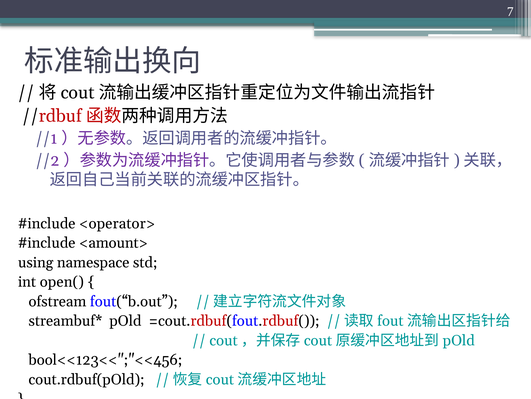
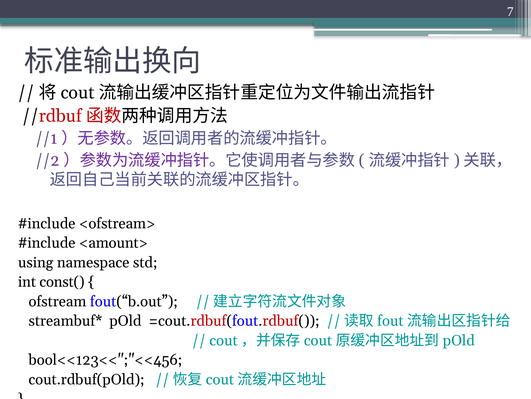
<operator>: <operator> -> <ofstream> (117, 223)
open(: open( -> const( (62, 282)
